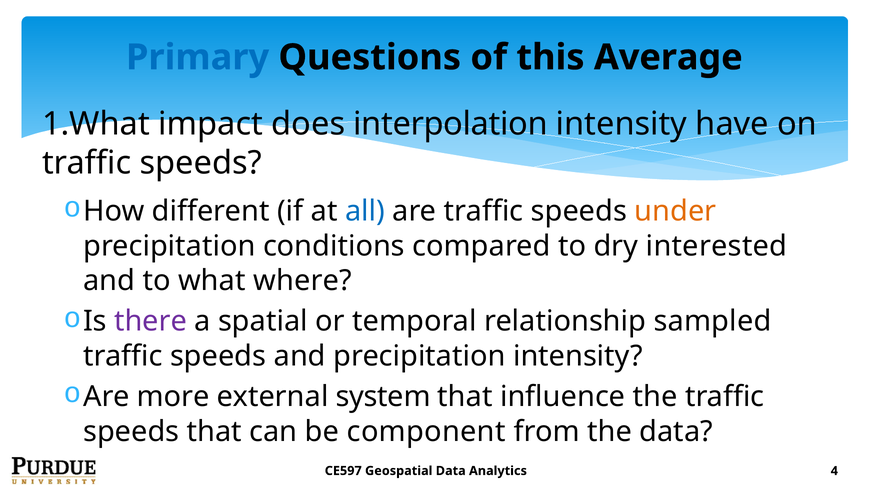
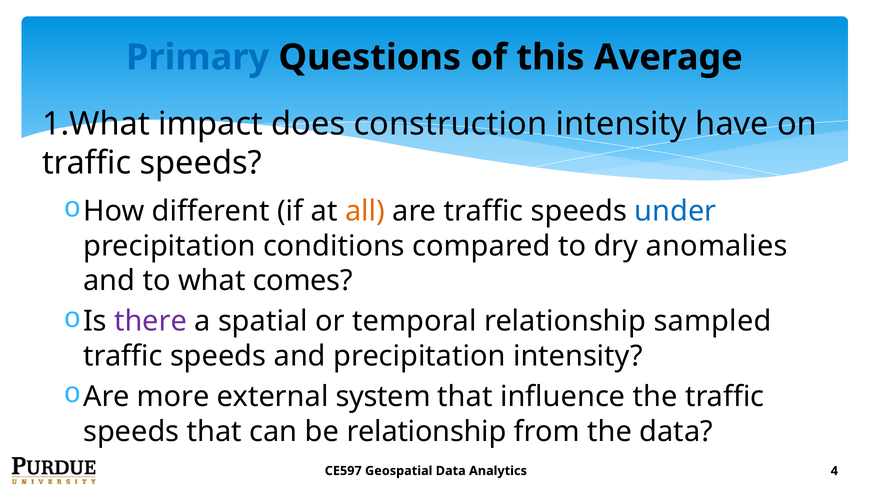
interpolation: interpolation -> construction (450, 124)
all colour: blue -> orange (365, 211)
under colour: orange -> blue (675, 211)
interested: interested -> anomalies (717, 246)
where: where -> comes (303, 281)
be component: component -> relationship (427, 431)
